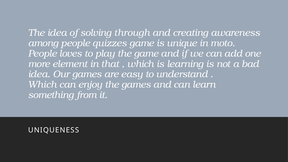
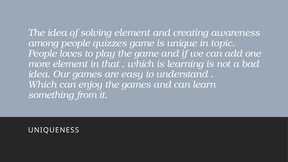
solving through: through -> element (132, 33)
moto: moto -> topic (223, 43)
